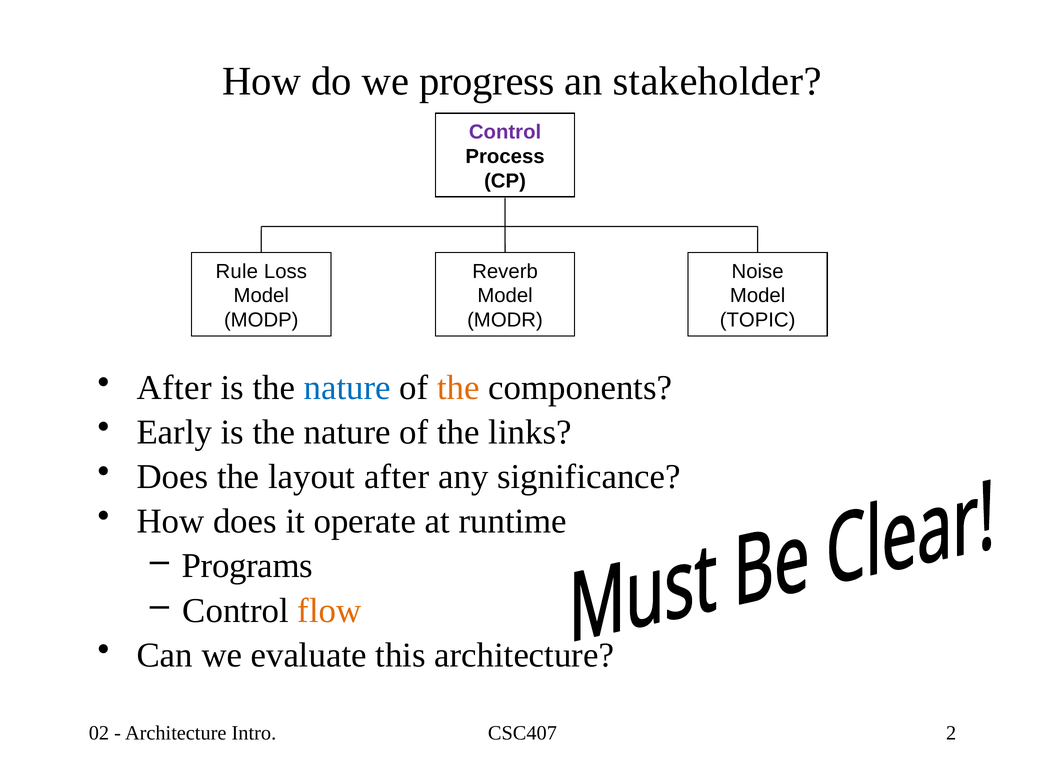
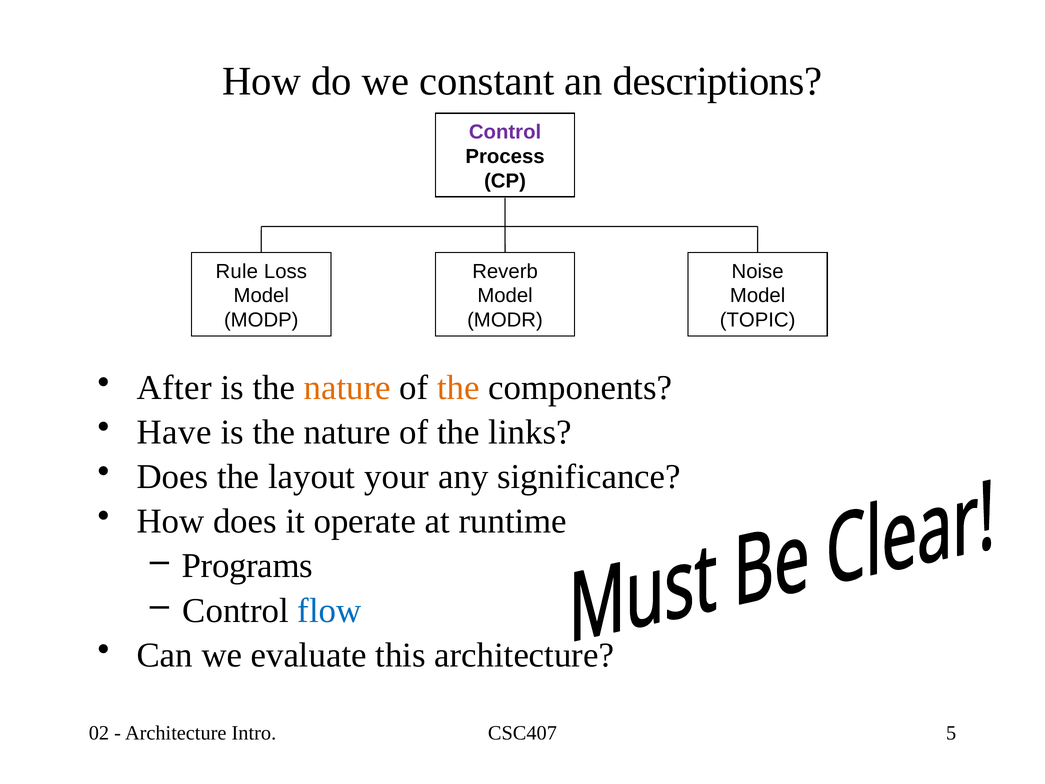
progress: progress -> constant (487, 81)
stakeholder: stakeholder -> descriptions (718, 81)
nature colour: blue -> orange (347, 388)
Early: Early -> Have (174, 432)
layout after: after -> your (397, 477)
flow colour: orange -> blue (329, 610)
2: 2 -> 5 (951, 733)
